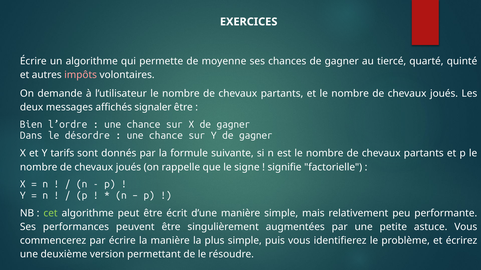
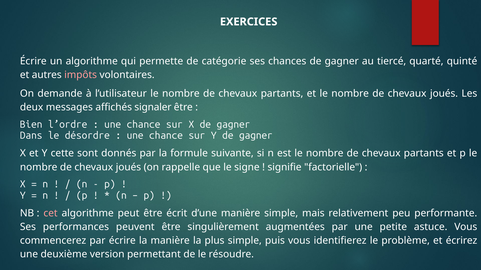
moyenne: moyenne -> catégorie (224, 61)
tarifs: tarifs -> cette (62, 154)
cet colour: light green -> pink (50, 214)
